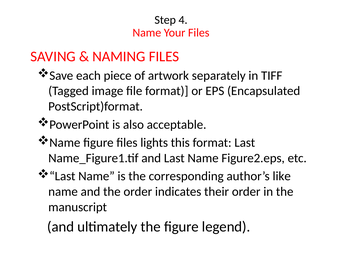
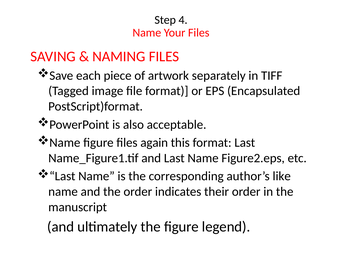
lights: lights -> again (154, 142)
